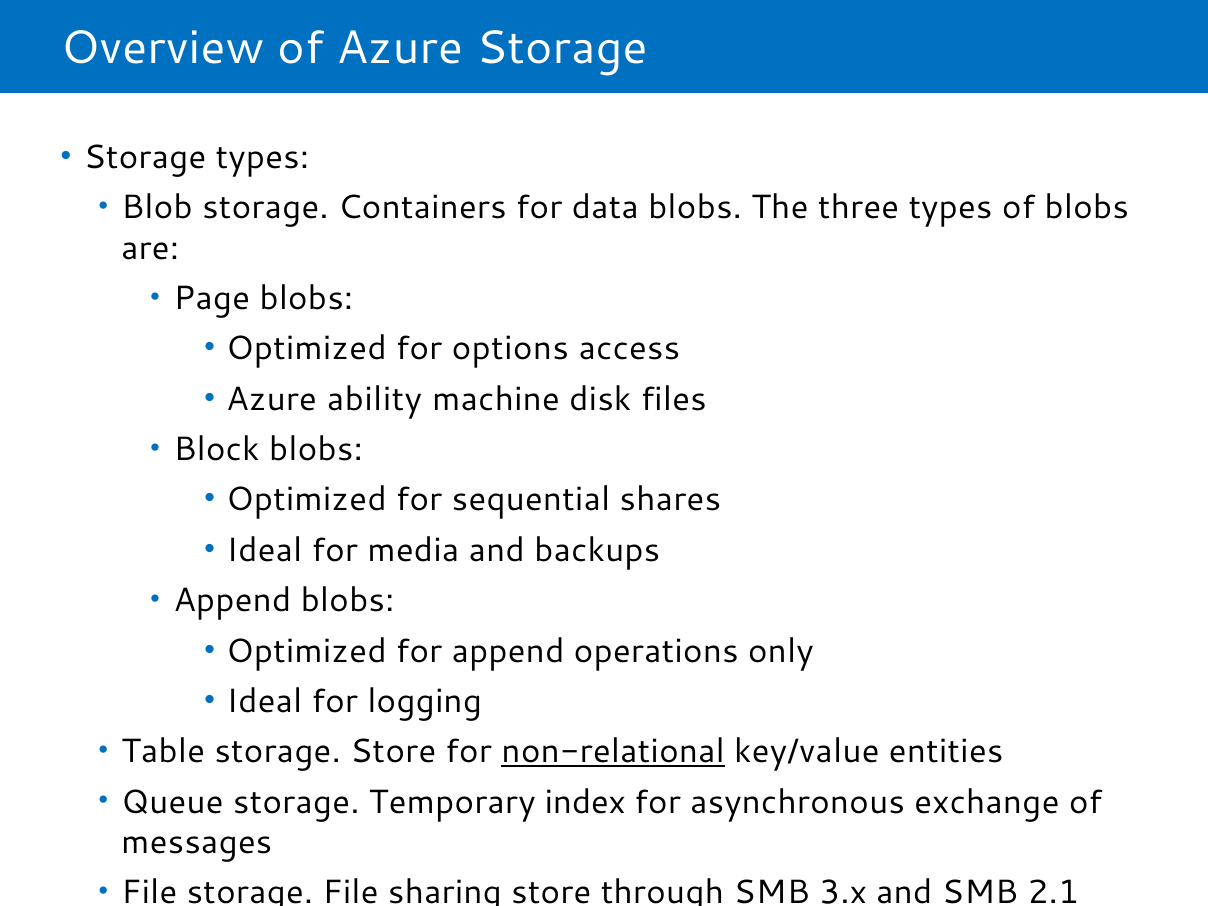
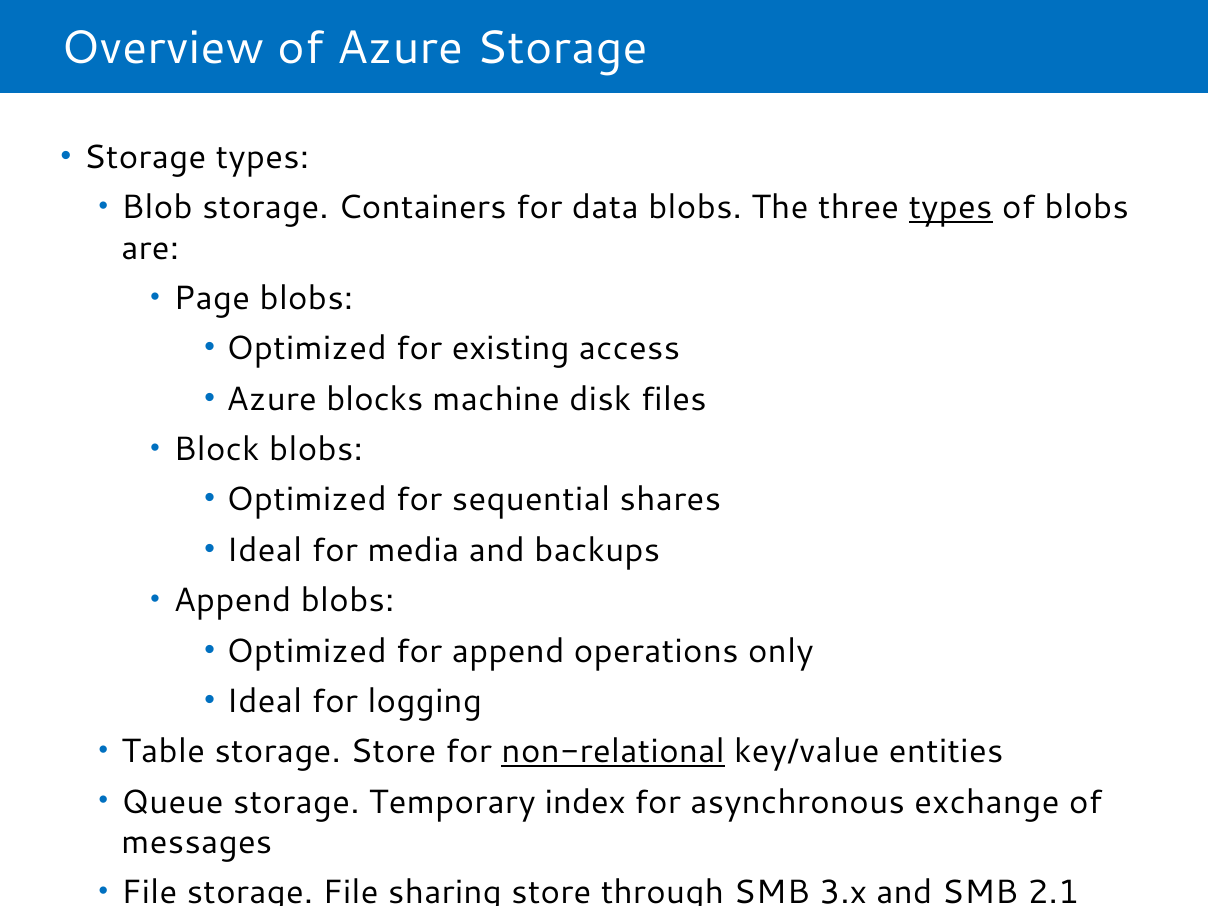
types underline: none -> present (951, 208)
options: options -> existing (511, 349)
ability: ability -> blocks (375, 399)
